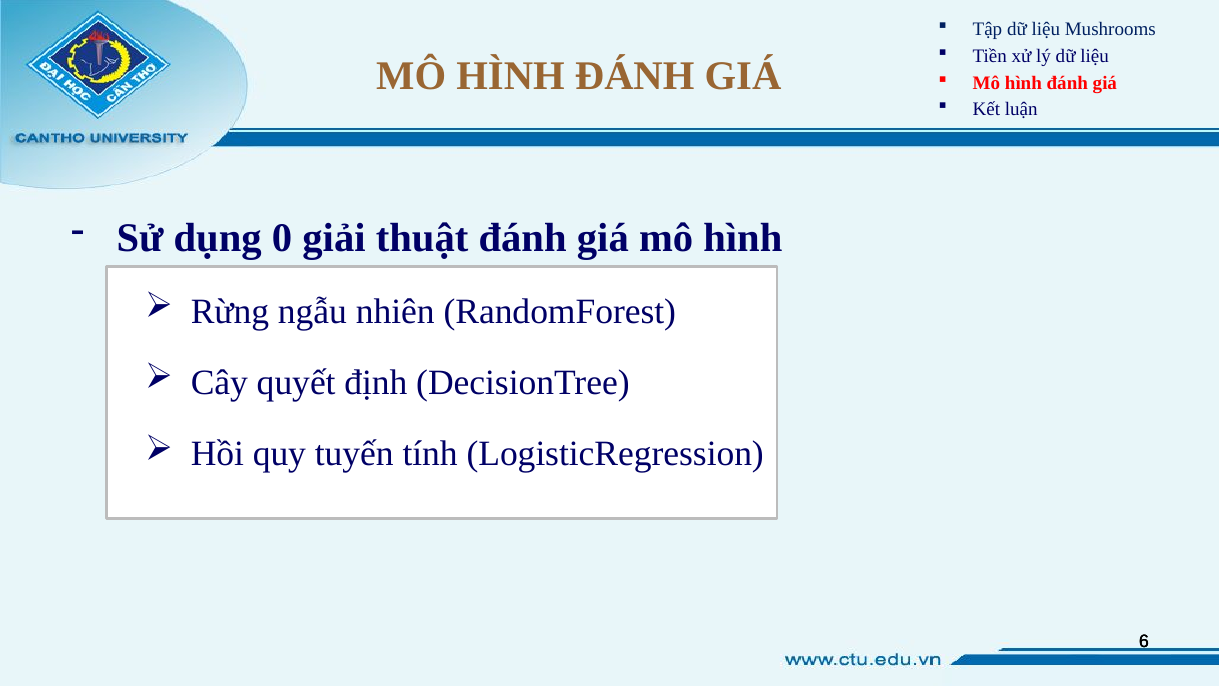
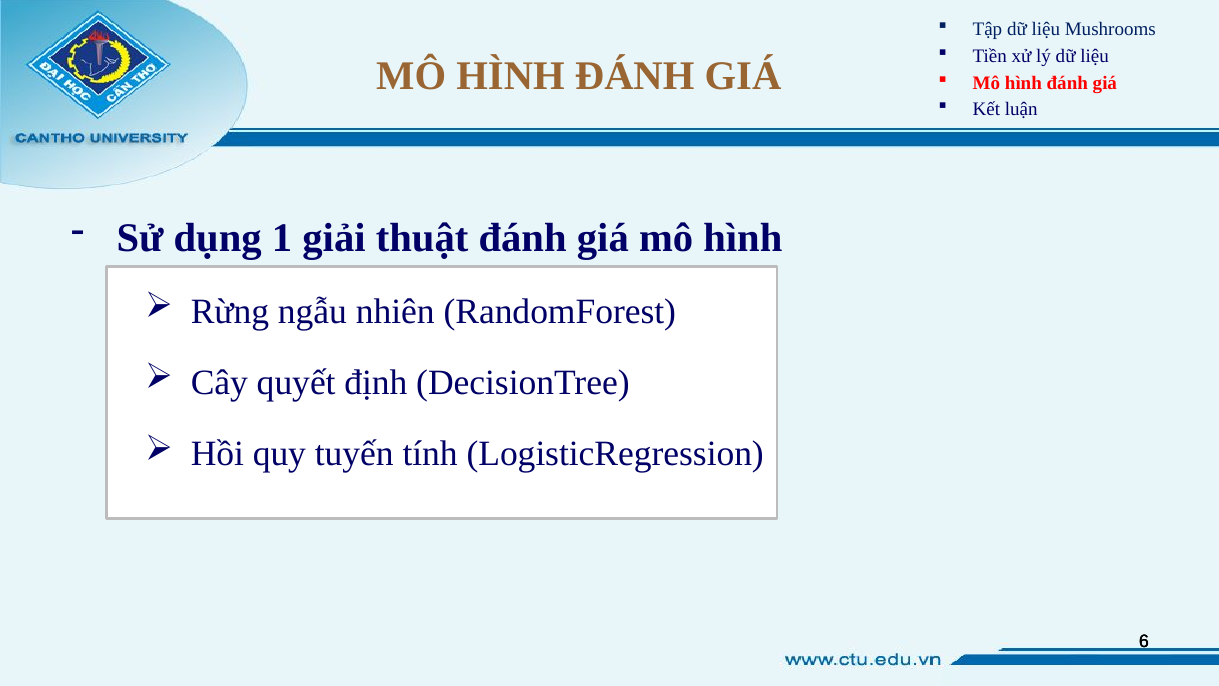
0: 0 -> 1 (282, 238)
